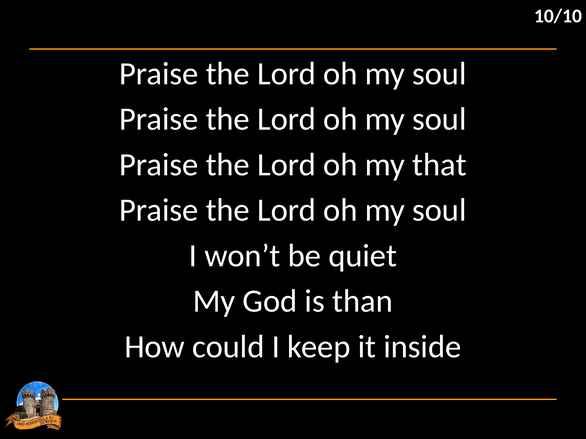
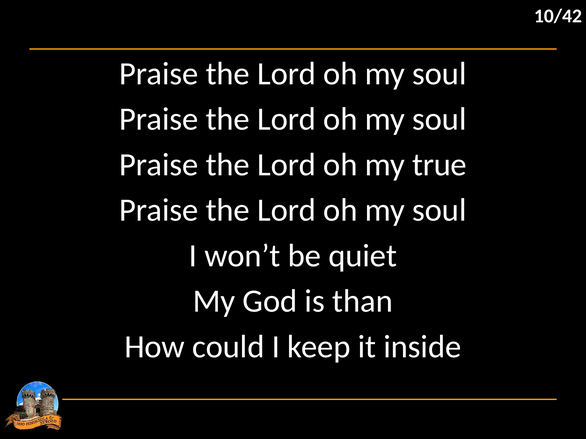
10/10: 10/10 -> 10/42 (558, 16)
that: that -> true (439, 165)
